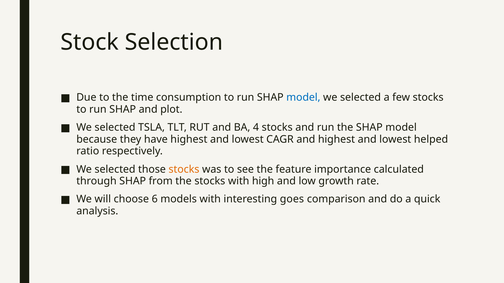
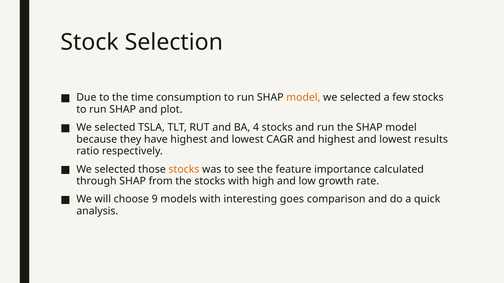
model colour: blue -> orange (303, 98)
helped: helped -> results (431, 140)
6: 6 -> 9 (155, 200)
